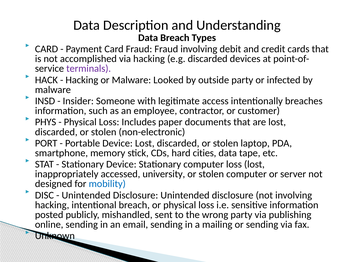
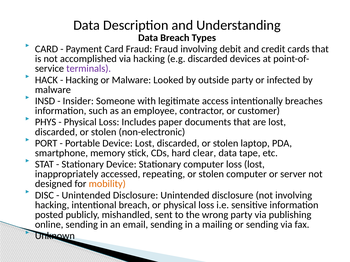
cities: cities -> clear (204, 153)
university: university -> repeating (164, 174)
mobility colour: blue -> orange (107, 184)
